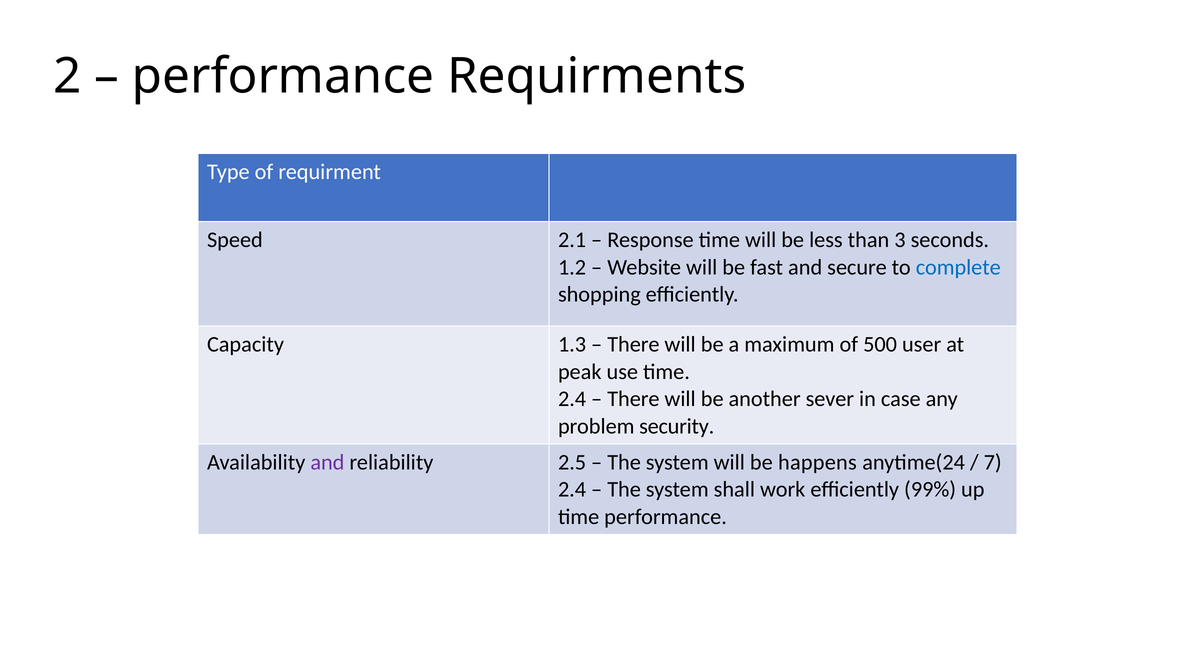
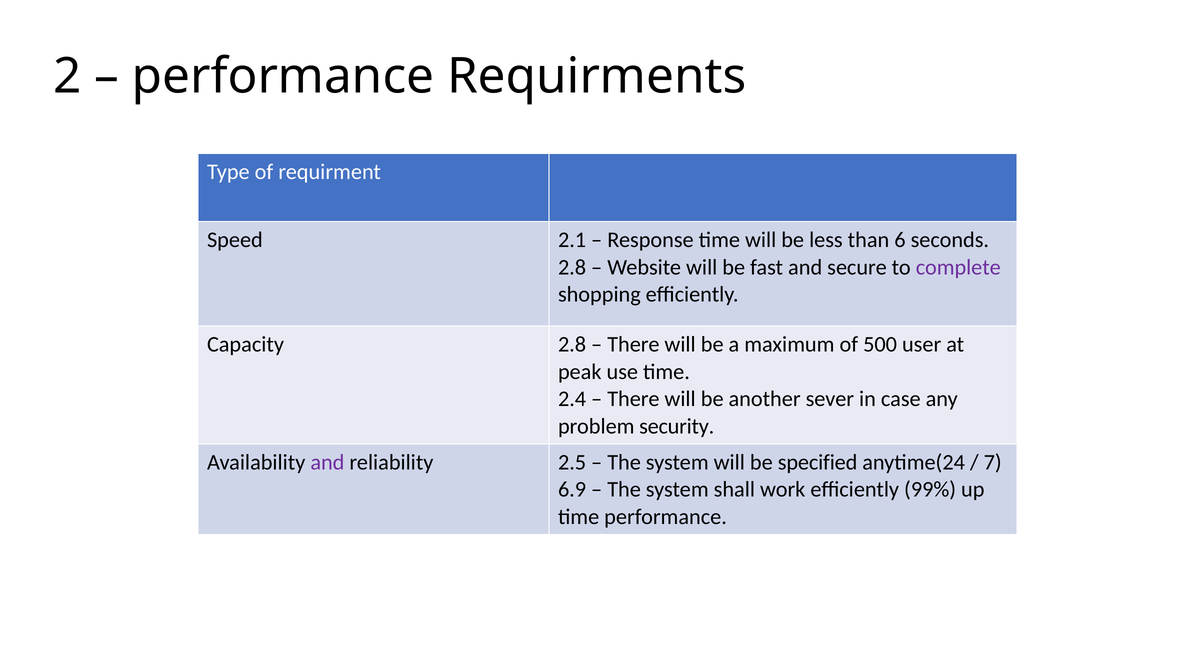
3: 3 -> 6 (900, 240)
1.2: 1.2 -> 2.8 (572, 267)
complete colour: blue -> purple (958, 267)
Capacity 1.3: 1.3 -> 2.8 (572, 344)
happens: happens -> specified (818, 462)
2.4: 2.4 -> 6.9 (572, 489)
